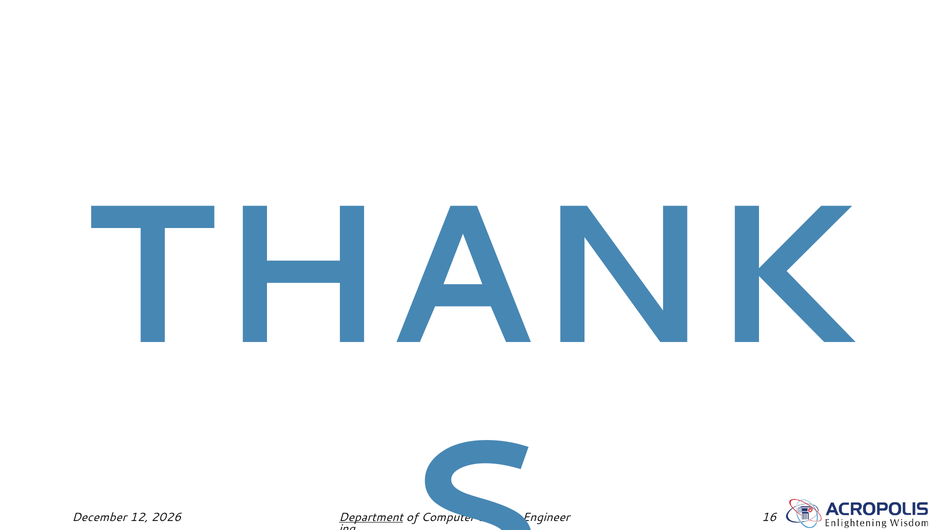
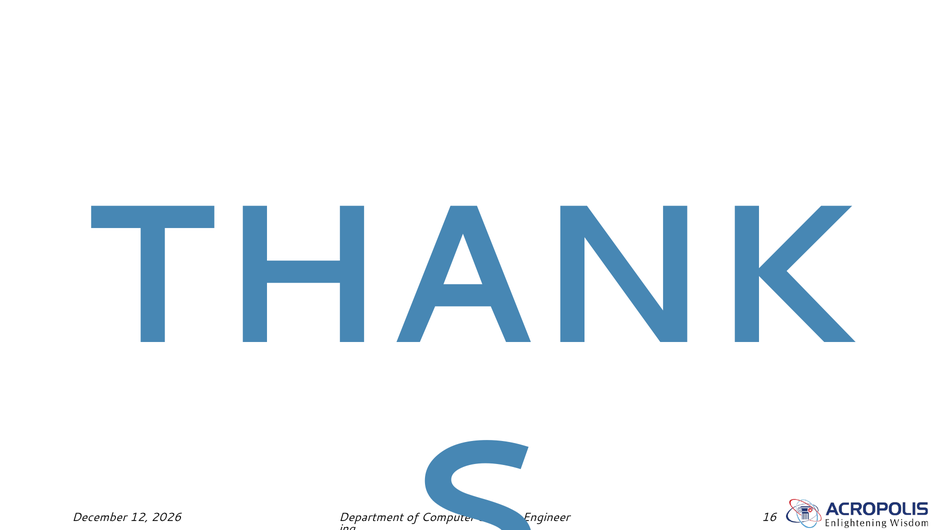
Department underline: present -> none (371, 518)
